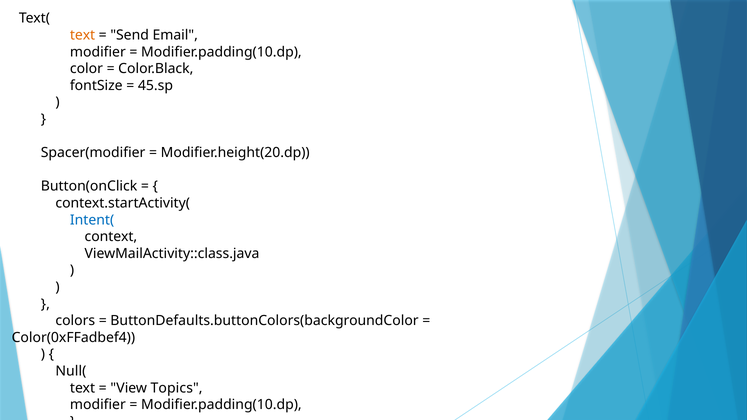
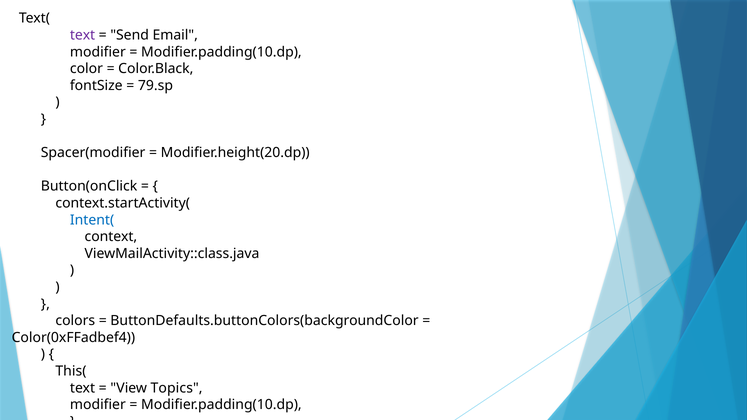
text colour: orange -> purple (83, 35)
45.sp: 45.sp -> 79.sp (155, 86)
Null(: Null( -> This( (71, 371)
